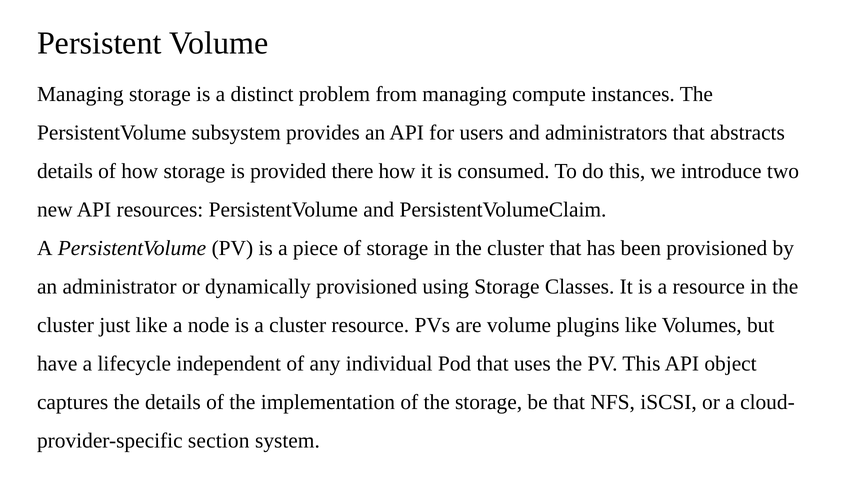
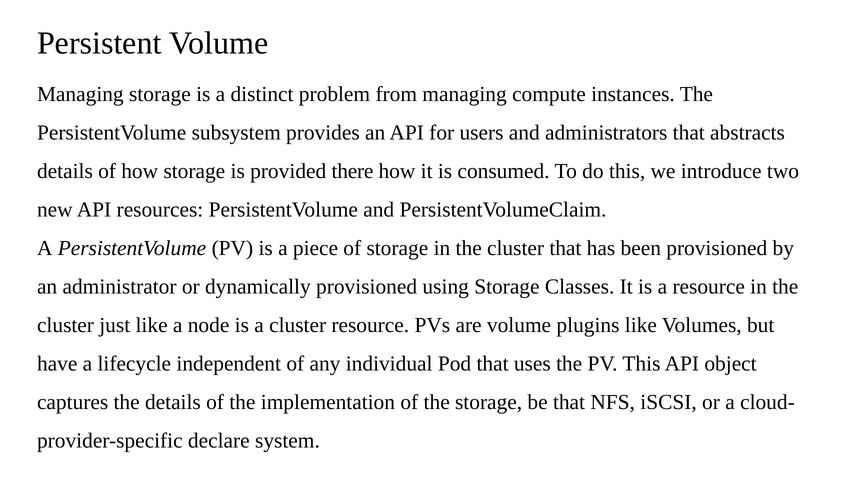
section: section -> declare (219, 441)
